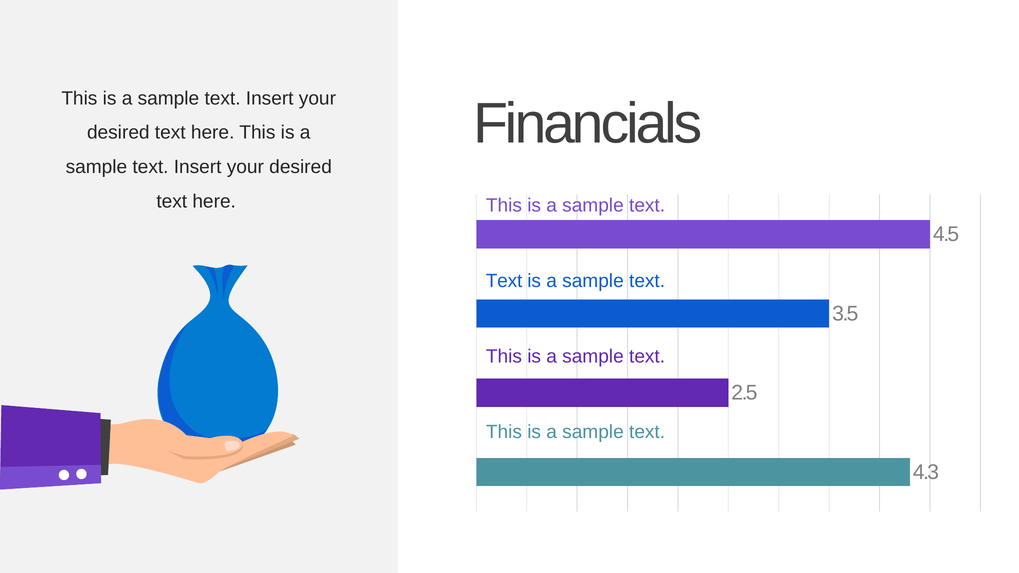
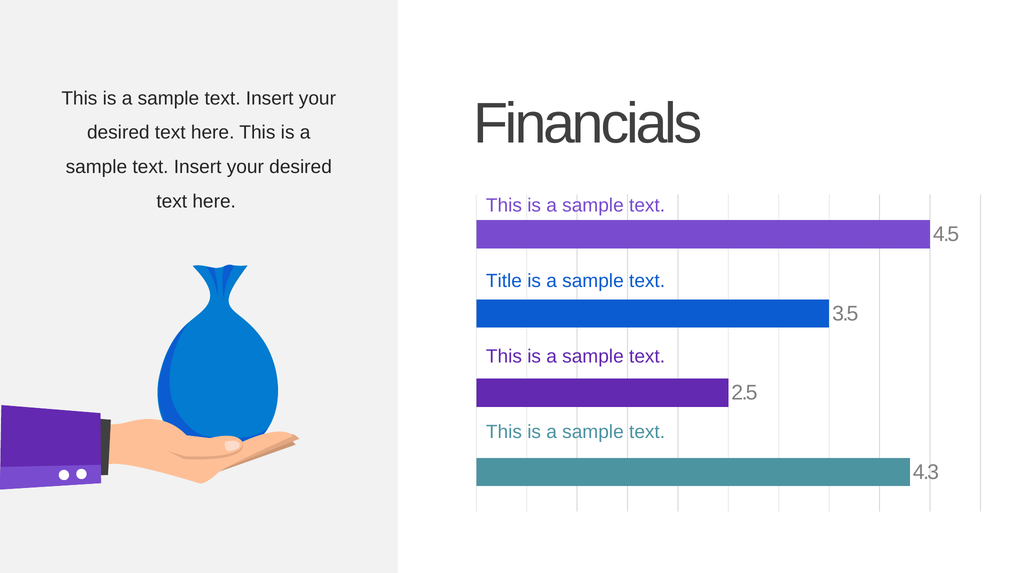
Text: Text -> Title (504, 281)
